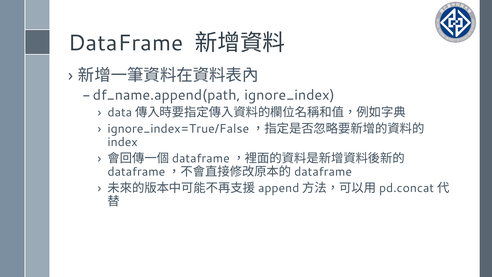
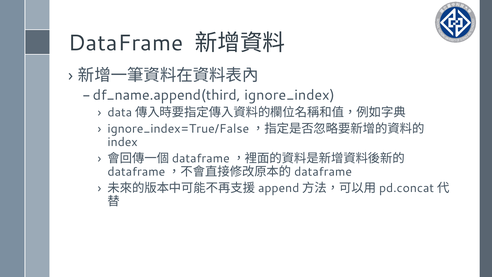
df_name.append(path: df_name.append(path -> df_name.append(third (167, 95)
